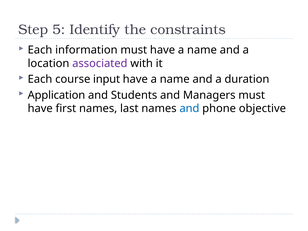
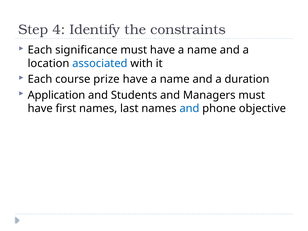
5: 5 -> 4 (59, 30)
information: information -> significance (86, 50)
associated colour: purple -> blue (100, 63)
input: input -> prize (106, 79)
